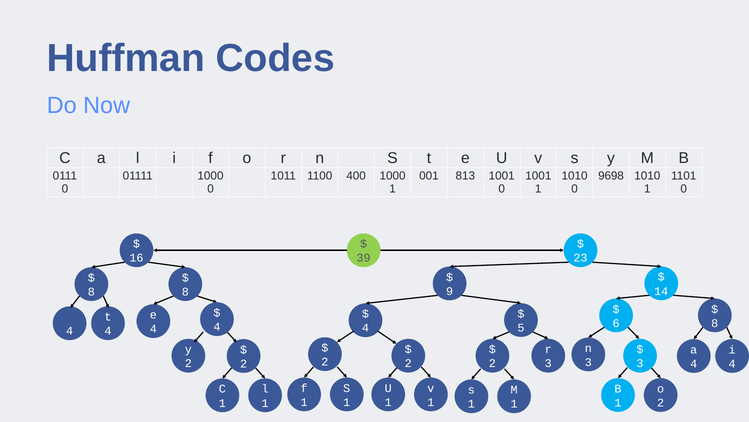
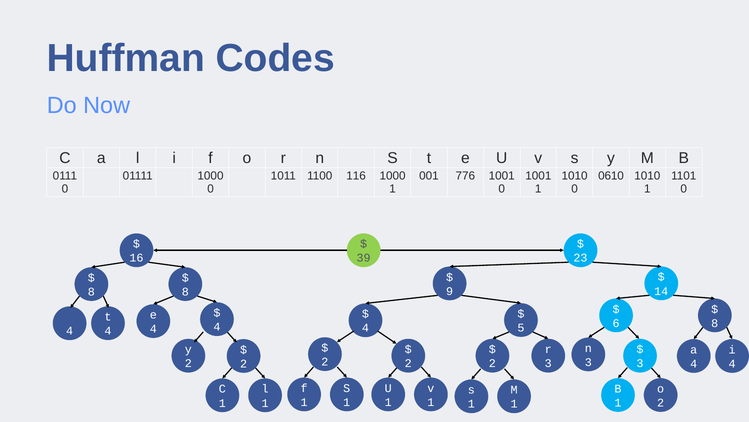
400: 400 -> 116 (356, 176)
813: 813 -> 776 (465, 176)
9698: 9698 -> 0610 (611, 176)
